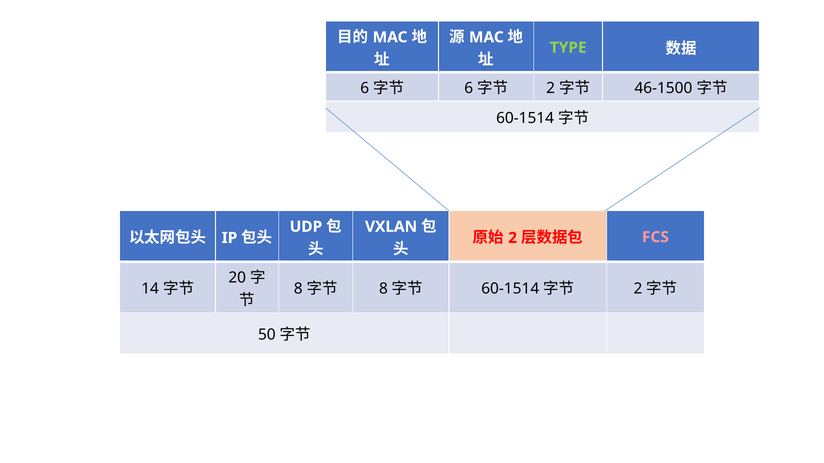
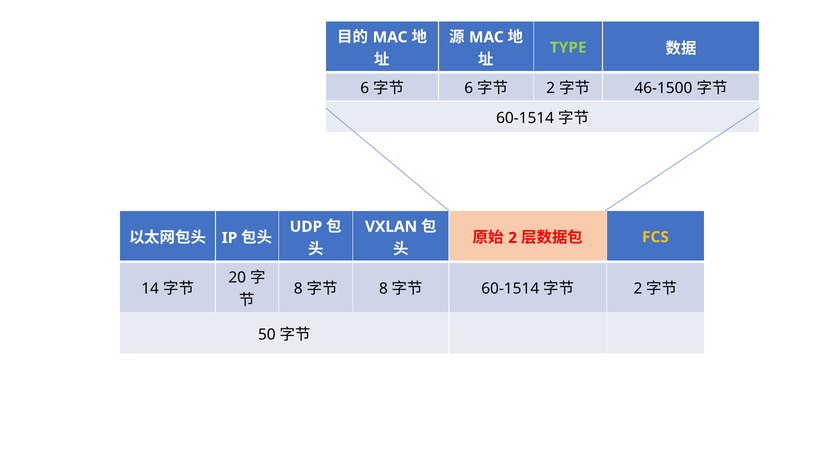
FCS colour: pink -> yellow (655, 237)
